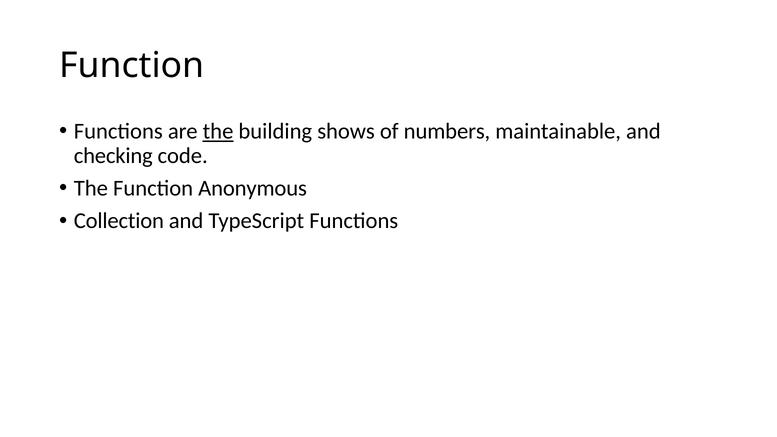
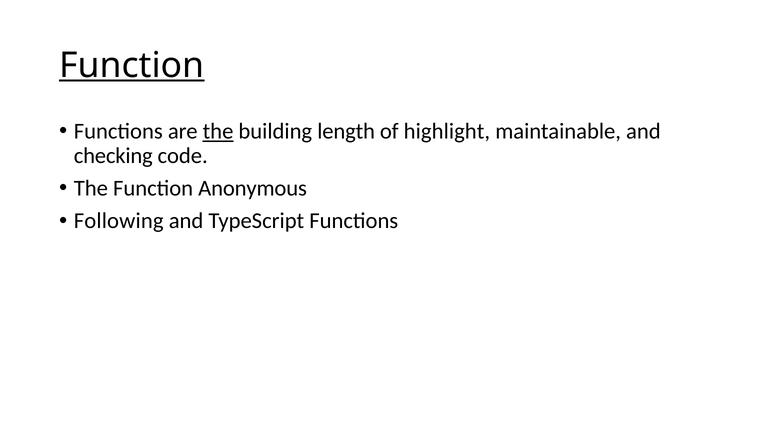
Function underline: none -> present (132, 65)
shows: shows -> length (346, 131)
numbers: numbers -> highlight (447, 131)
Collection: Collection -> Following (119, 221)
